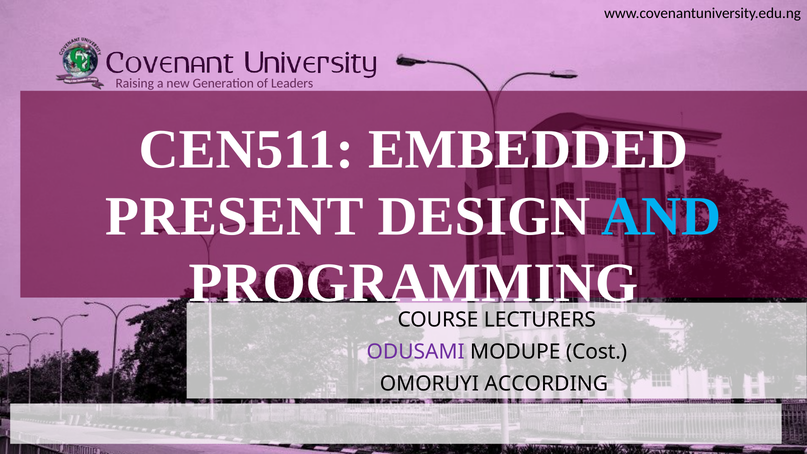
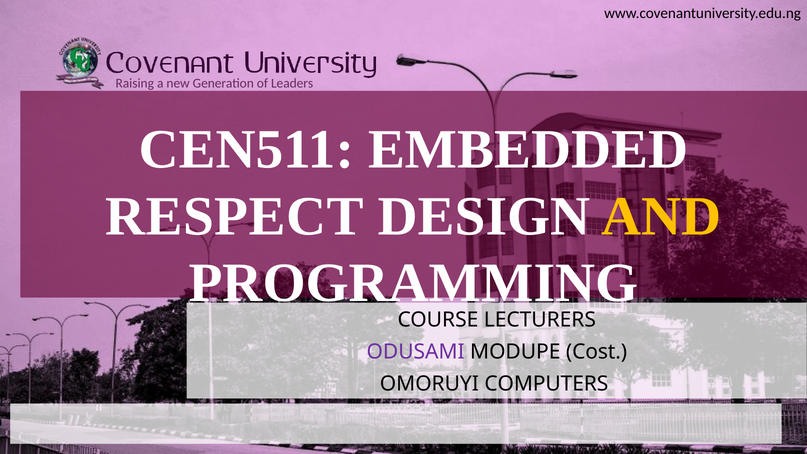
PRESENT: PRESENT -> RESPECT (234, 216)
AND colour: light blue -> yellow (661, 216)
ACCORDING: ACCORDING -> COMPUTERS (546, 384)
